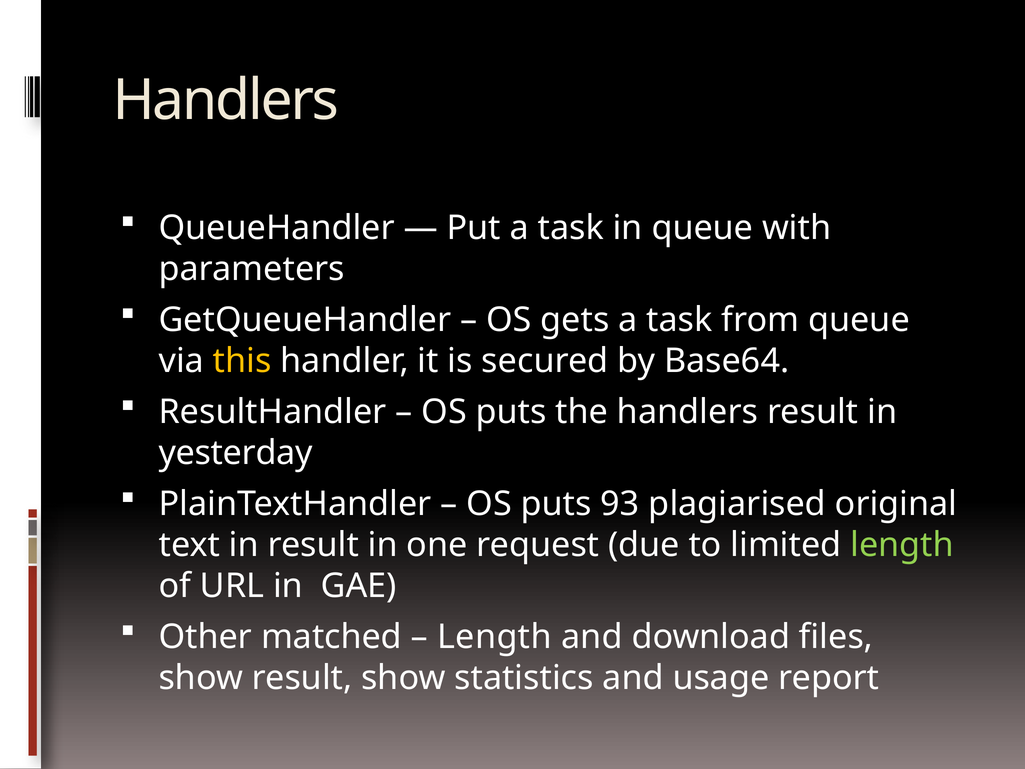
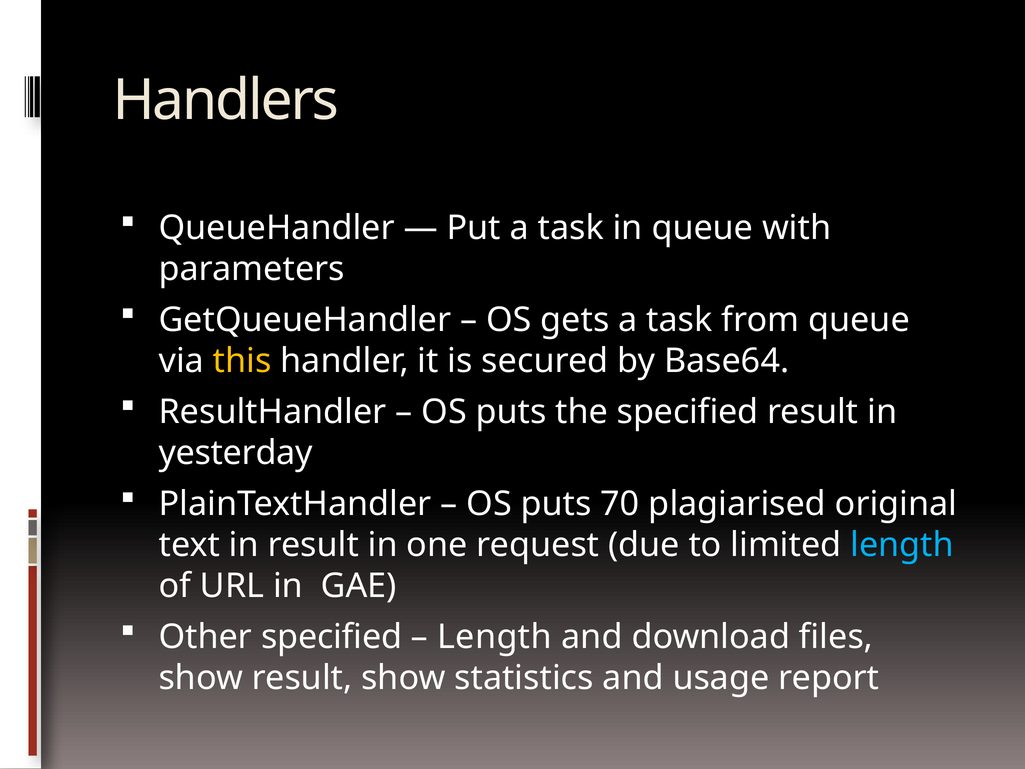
the handlers: handlers -> specified (688, 412)
93: 93 -> 70 (620, 504)
length colour: light green -> light blue (902, 545)
Other matched: matched -> specified (332, 637)
